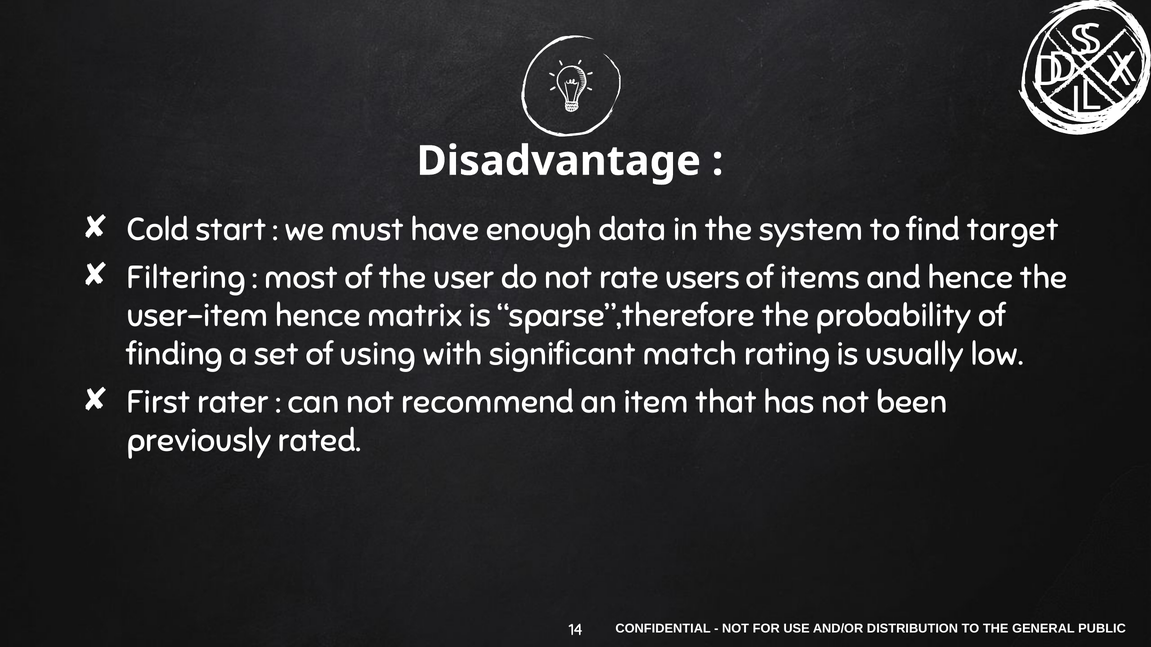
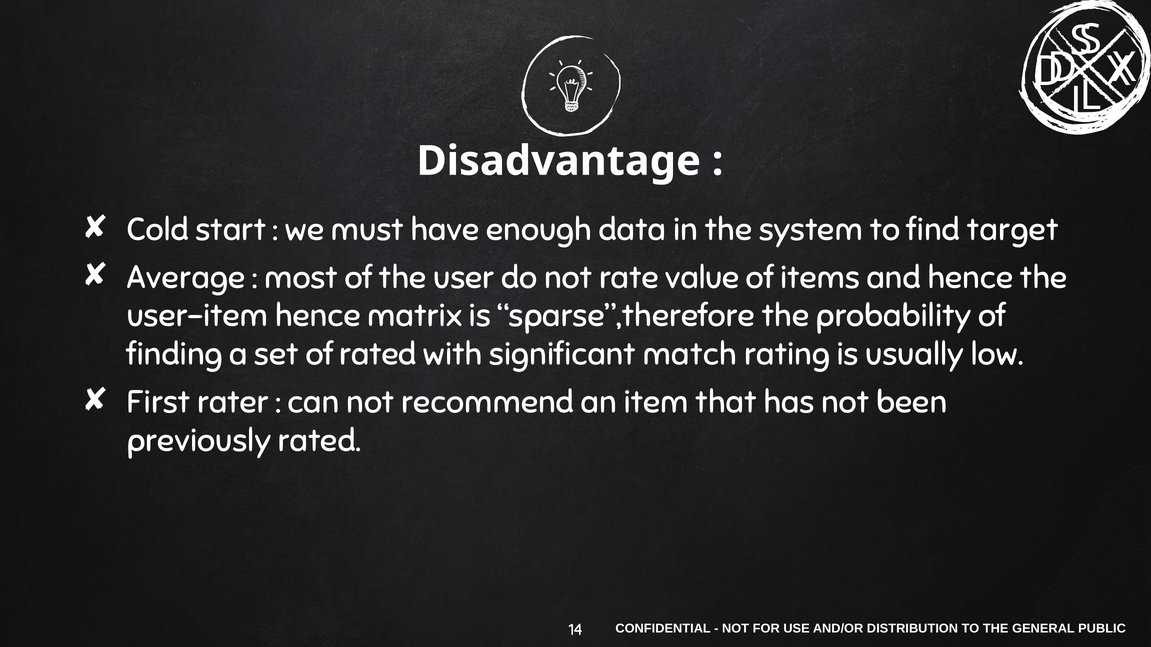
Filtering: Filtering -> Average (186, 278)
users: users -> value (702, 278)
of using: using -> rated (378, 354)
